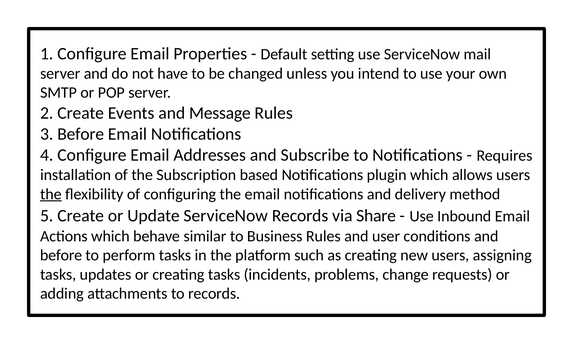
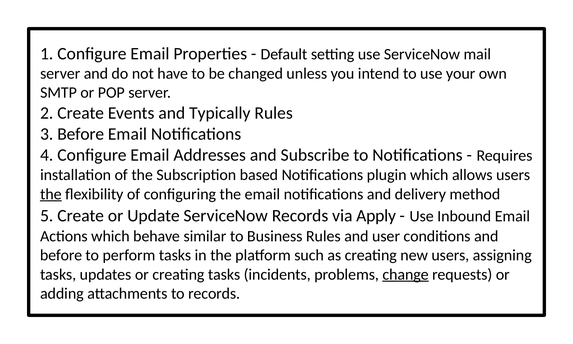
Message: Message -> Typically (220, 113)
Share: Share -> Apply (376, 216)
change underline: none -> present (406, 274)
